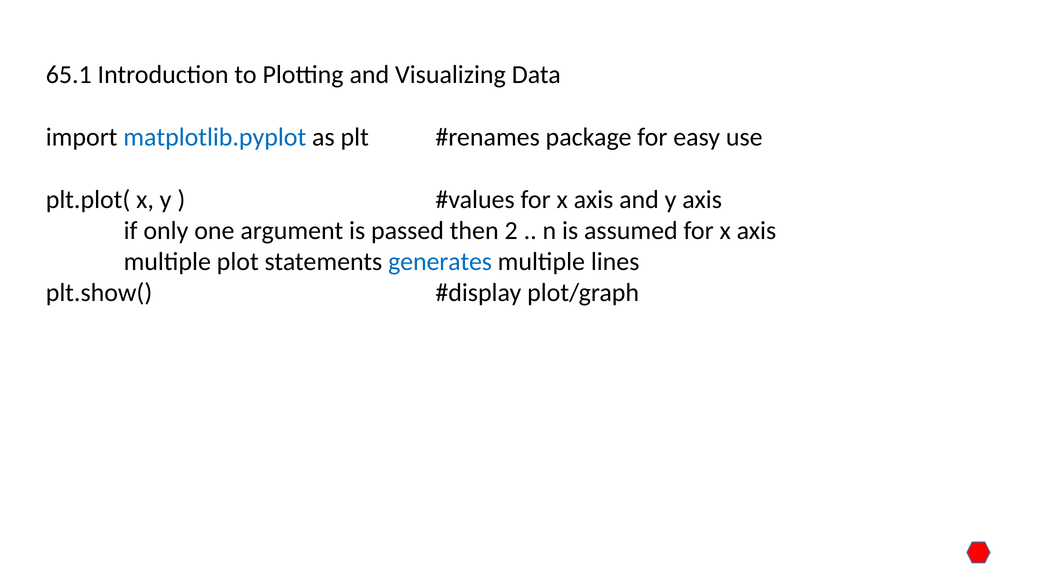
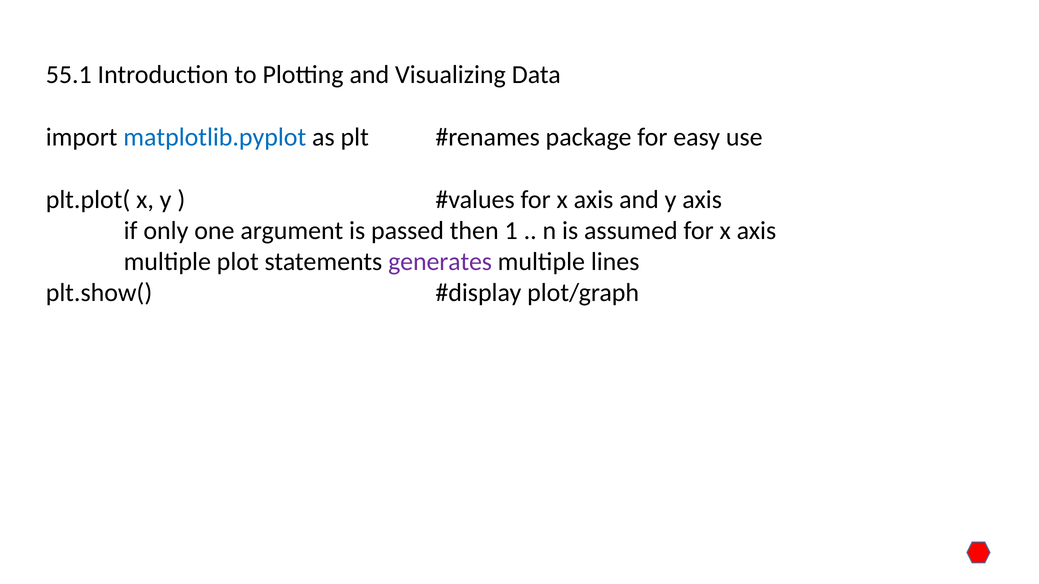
65.1: 65.1 -> 55.1 (69, 75)
2: 2 -> 1 (511, 231)
generates colour: blue -> purple (440, 262)
